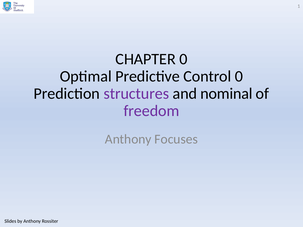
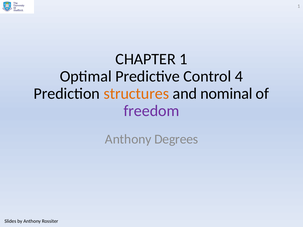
CHAPTER 0: 0 -> 1 (183, 59)
Control 0: 0 -> 4 (239, 76)
structures colour: purple -> orange (136, 94)
Focuses: Focuses -> Degrees (176, 139)
